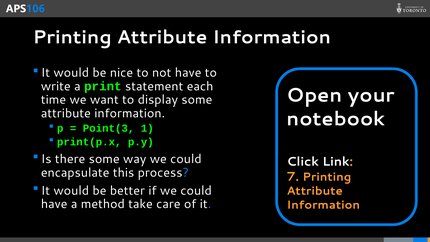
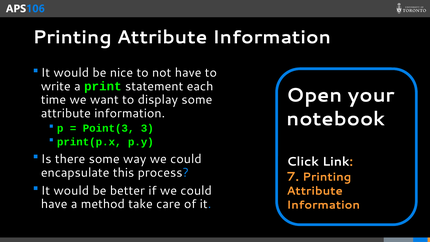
1: 1 -> 3 (147, 128)
